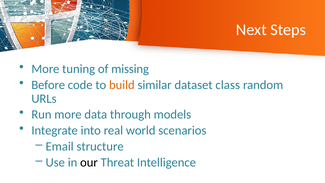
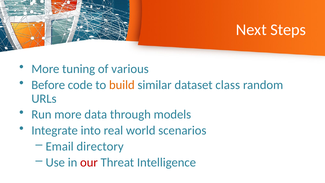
missing: missing -> various (130, 69)
structure: structure -> directory (100, 146)
our colour: black -> red (89, 162)
